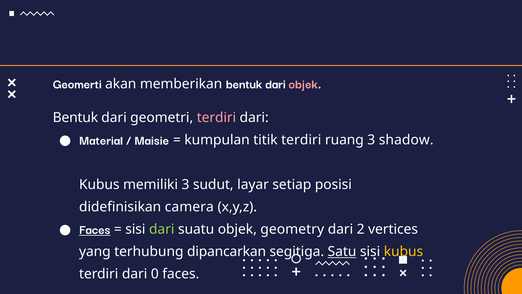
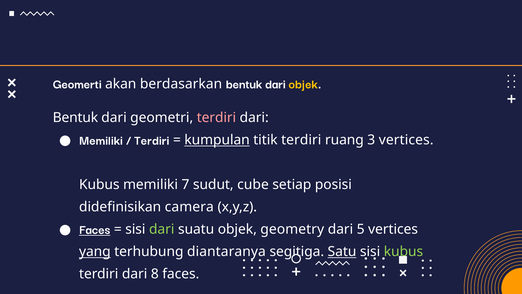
memberikan: memberikan -> berdasarkan (181, 84)
objek colour: pink -> yellow (303, 84)
Material: Material -> Memiliki (101, 140)
Maisie: Maisie -> Terdiri (152, 140)
kumpulan underline: none -> present (217, 140)
3 shadow: shadow -> vertices (406, 140)
memiliki 3: 3 -> 7 (186, 184)
layar: layar -> cube (253, 184)
2: 2 -> 5 (361, 229)
yang underline: none -> present (95, 251)
dipancarkan: dipancarkan -> diantaranya (226, 251)
kubus colour: yellow -> light green (403, 251)
0: 0 -> 8 (155, 274)
